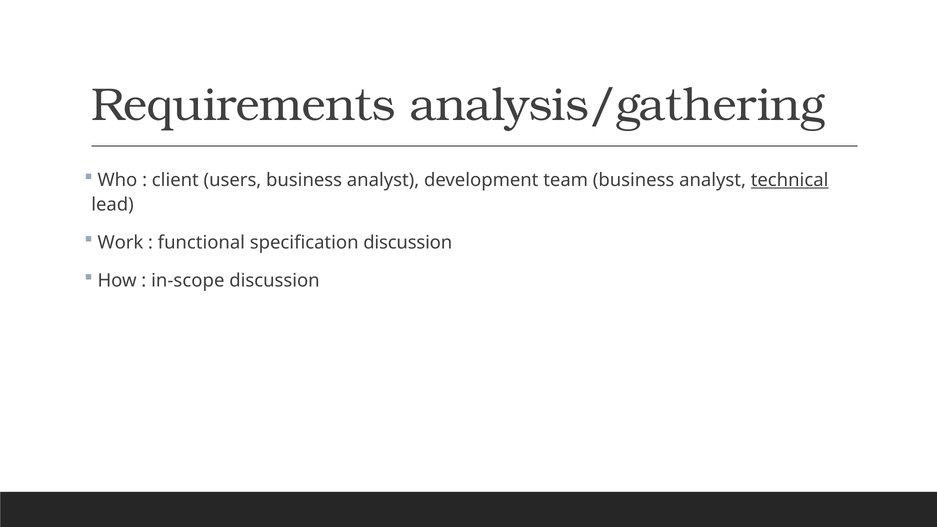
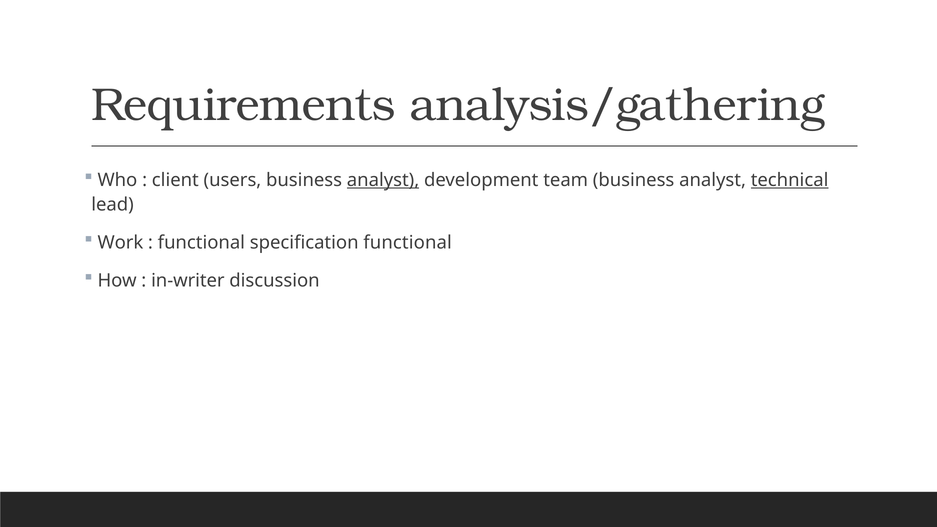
analyst underline: none -> present (383, 180)
specification discussion: discussion -> functional (408, 243)
in-scope: in-scope -> in-writer (188, 281)
